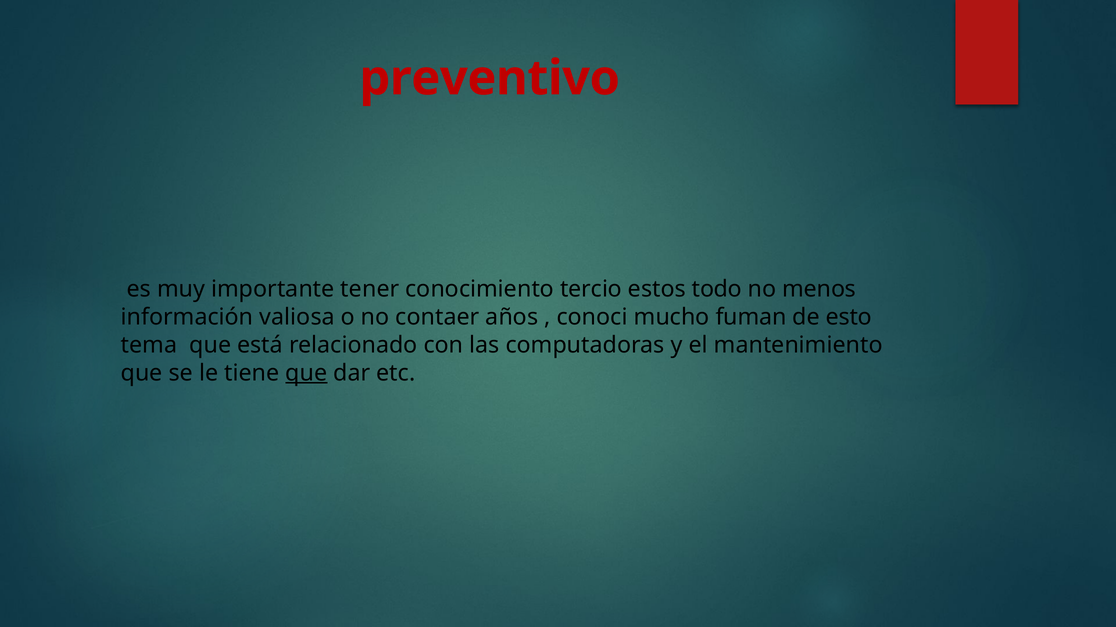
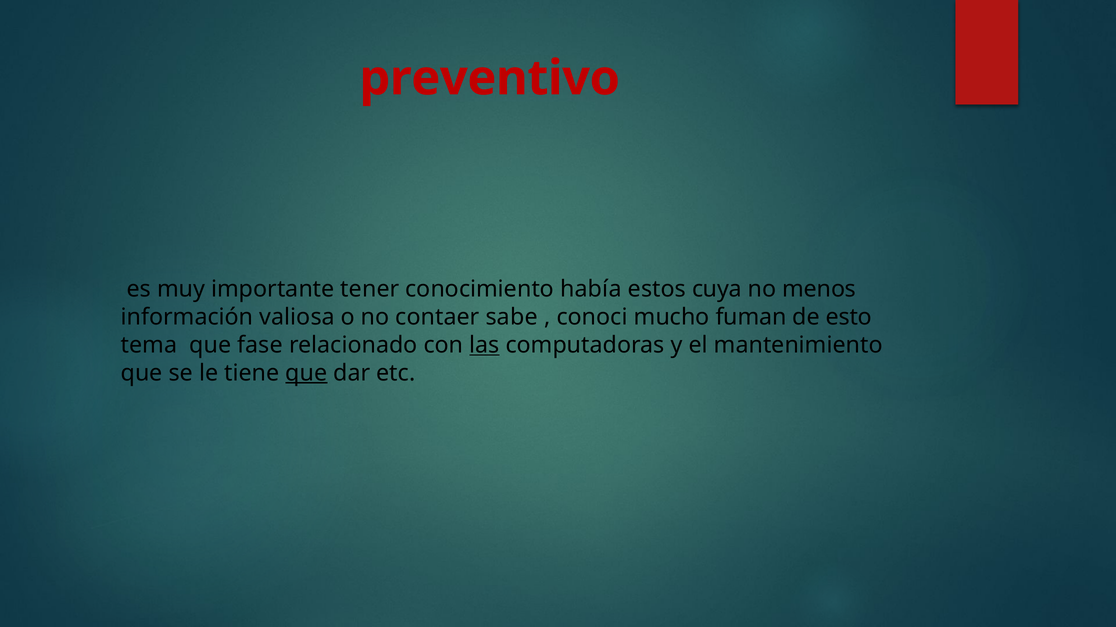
tercio: tercio -> había (591, 290)
todo: todo -> cuya (717, 290)
años: años -> sabe (512, 318)
está: está -> fase (260, 345)
las underline: none -> present (484, 345)
